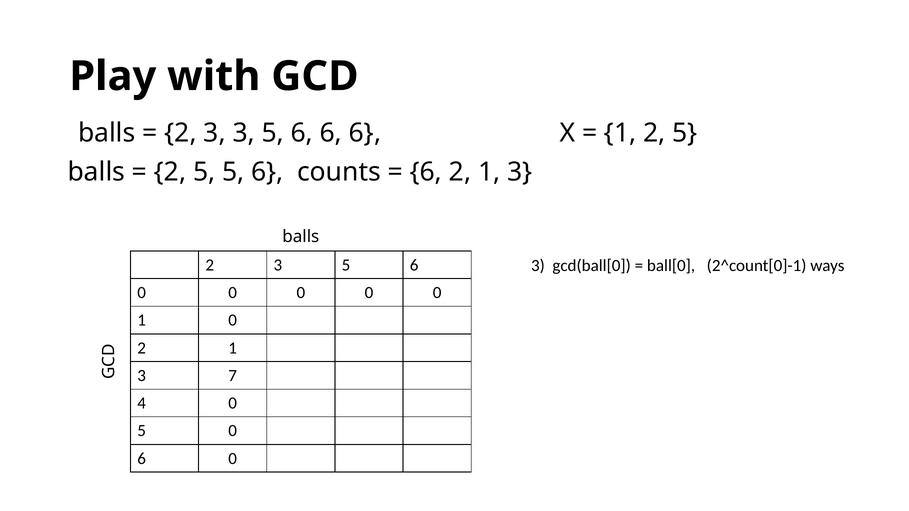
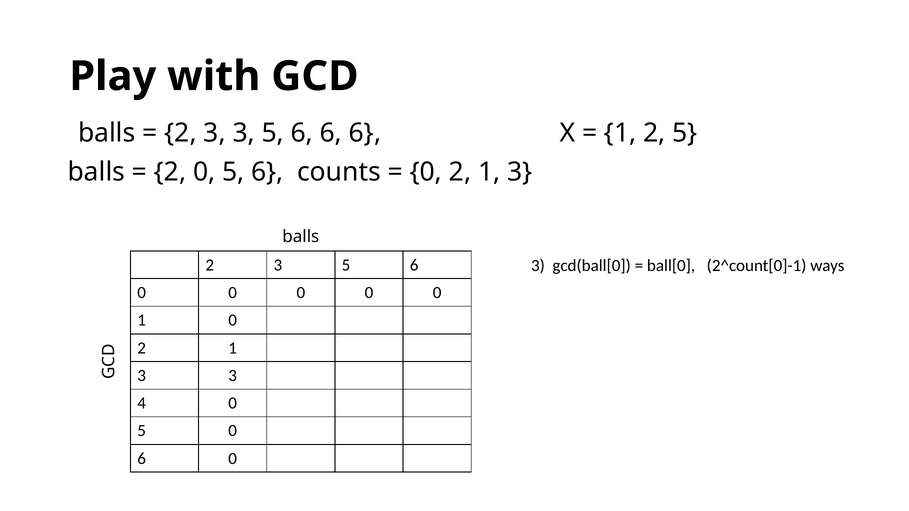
5: 5 -> 0 (204, 172)
6: 6 -> 0 (426, 172)
7: 7 -> 3 (233, 376)
